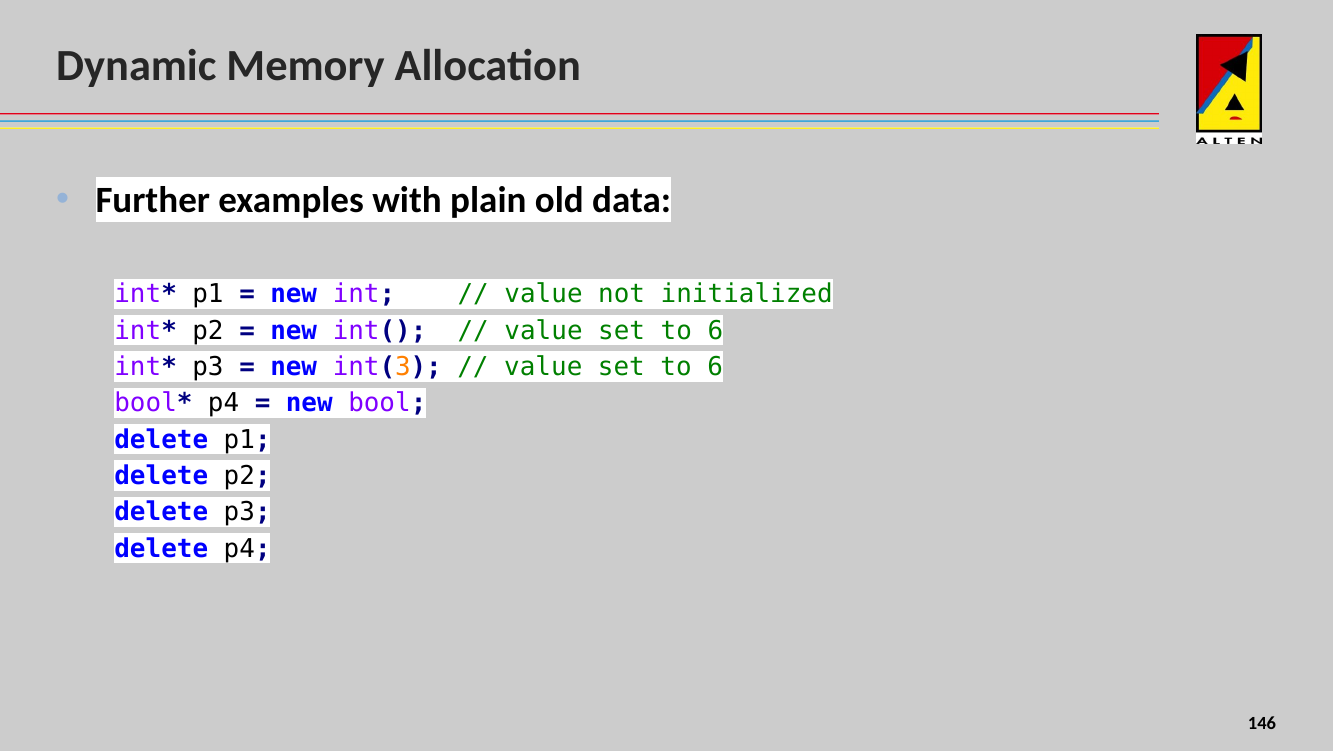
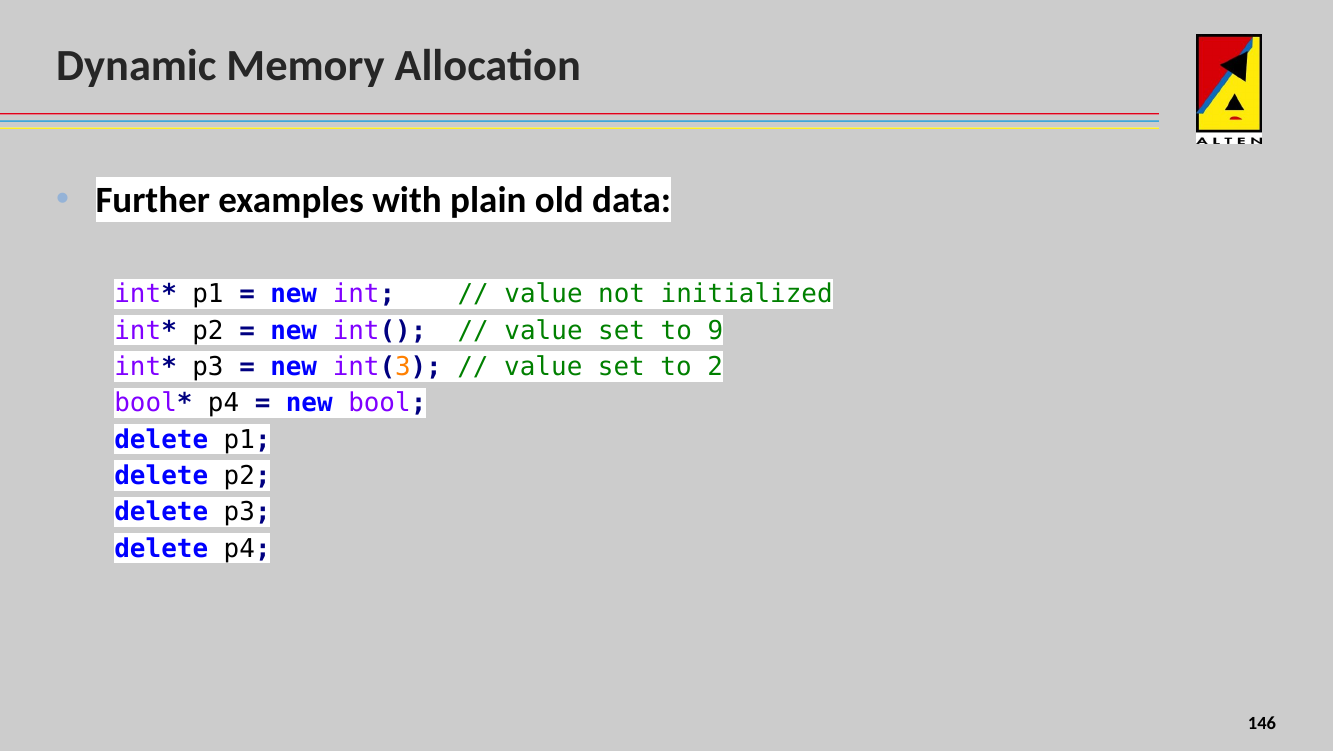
6: 6 -> 9 (716, 330)
6: 6 -> 2 (715, 367)
